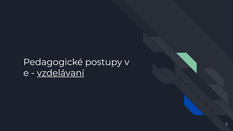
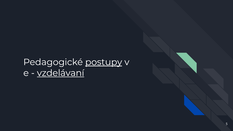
postupy underline: none -> present (104, 62)
